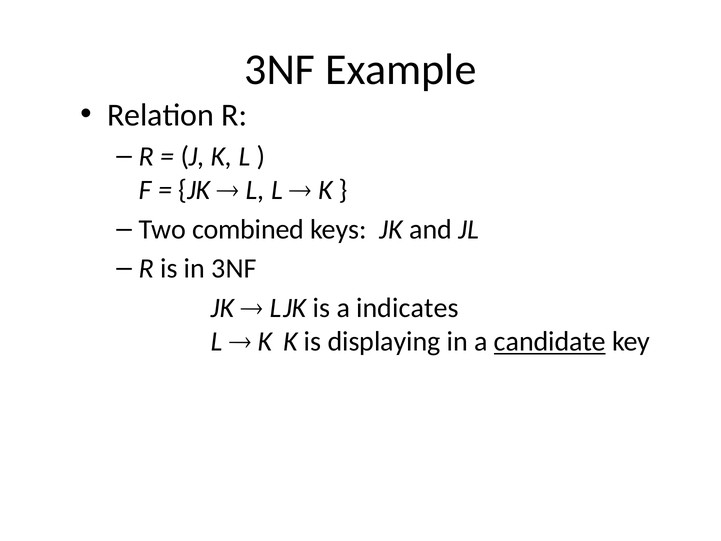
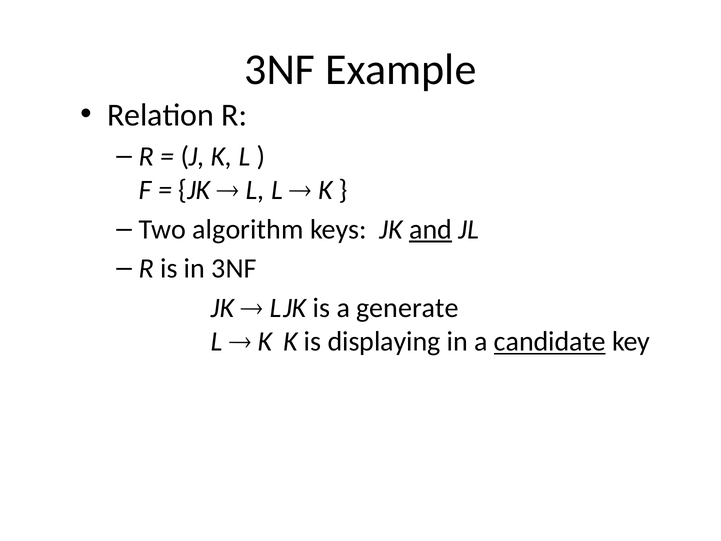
combined: combined -> algorithm (248, 229)
and underline: none -> present (431, 229)
indicates: indicates -> generate (407, 308)
